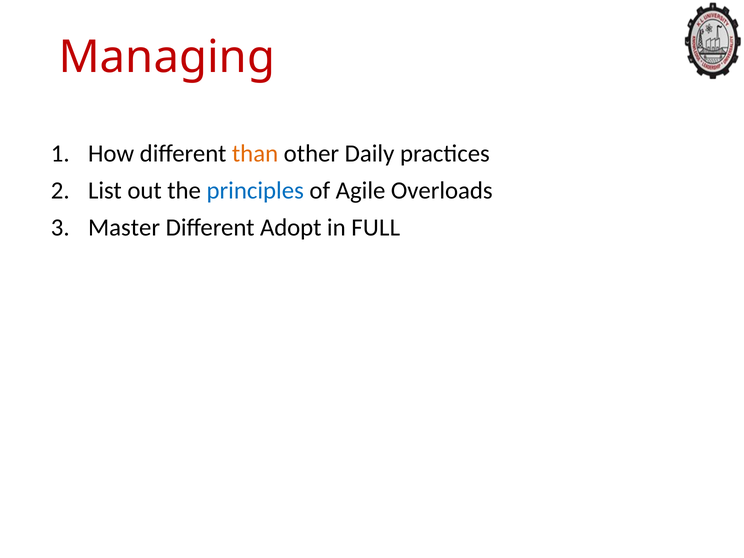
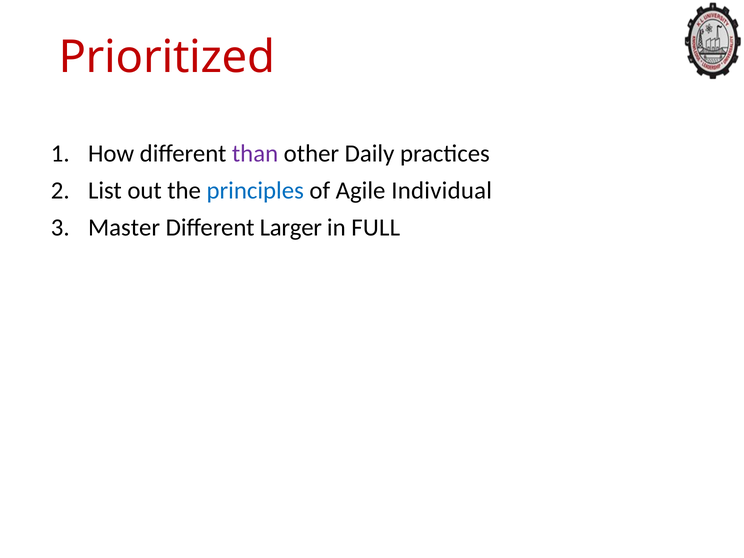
Managing: Managing -> Prioritized (167, 57)
than colour: orange -> purple (255, 153)
Overloads: Overloads -> Individual (442, 190)
Adopt: Adopt -> Larger (291, 228)
